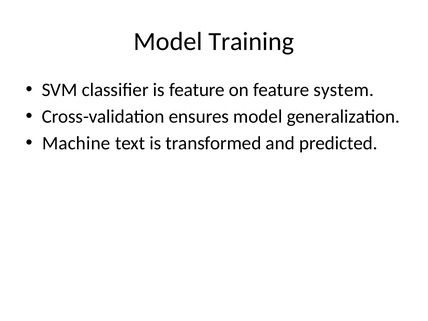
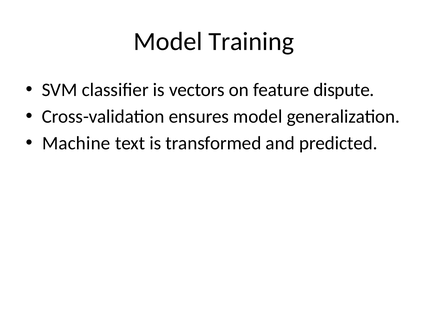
is feature: feature -> vectors (197, 90)
system: system -> dispute (344, 90)
